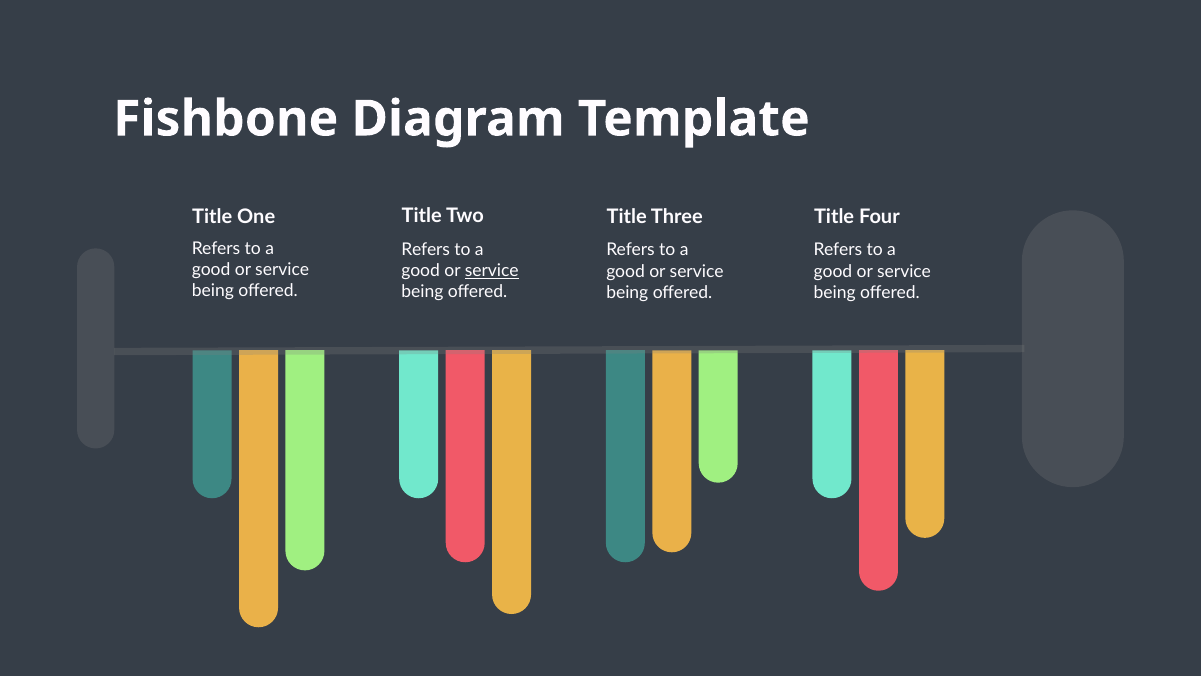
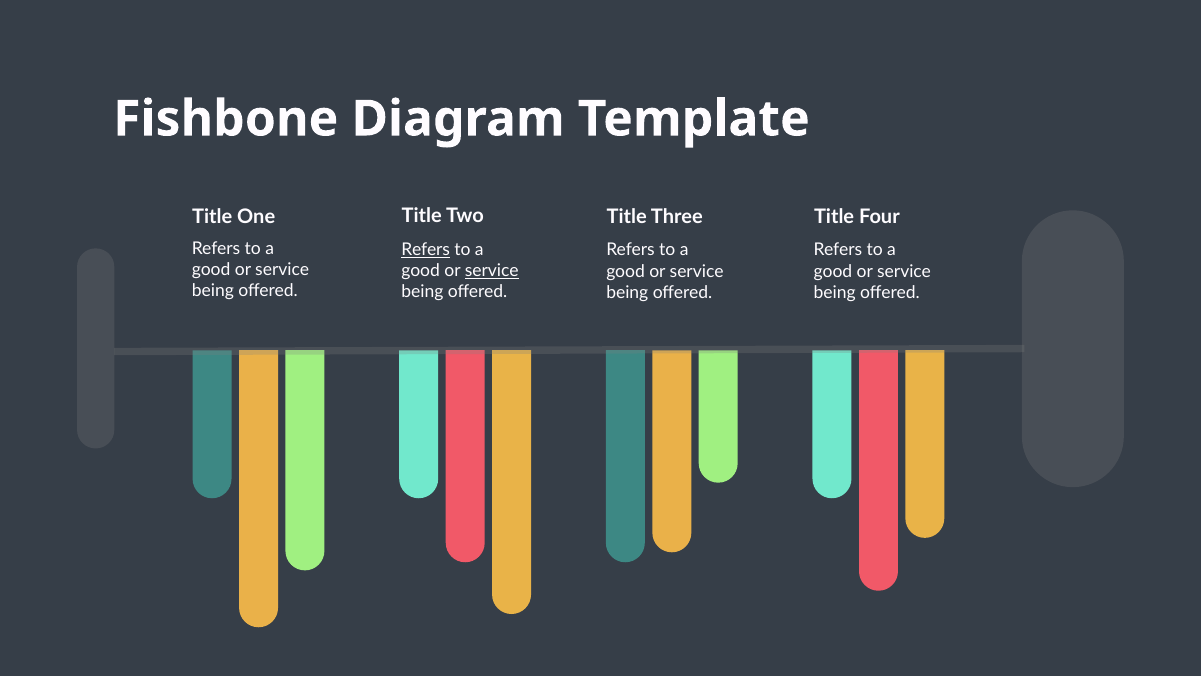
Refers underline: none -> present (426, 250)
